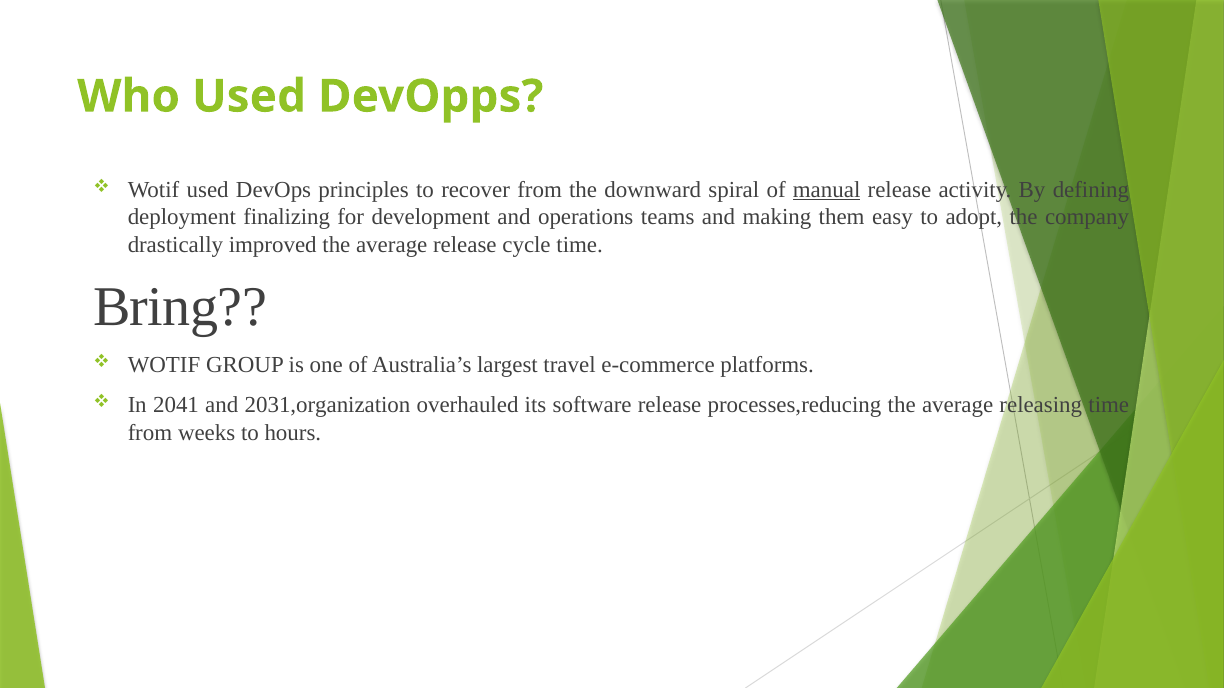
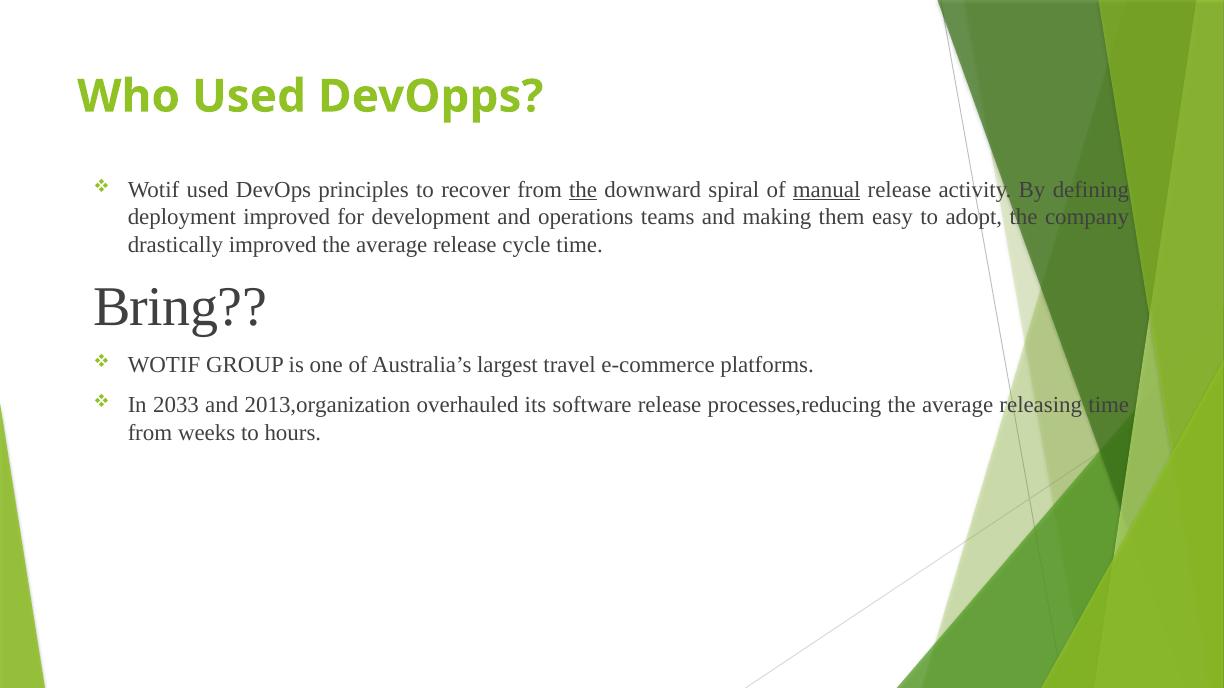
the underline: none -> present (583, 190)
deployment finalizing: finalizing -> improved (287, 217)
2041: 2041 -> 2033 (176, 405)
2031,organization: 2031,organization -> 2013,organization (328, 405)
